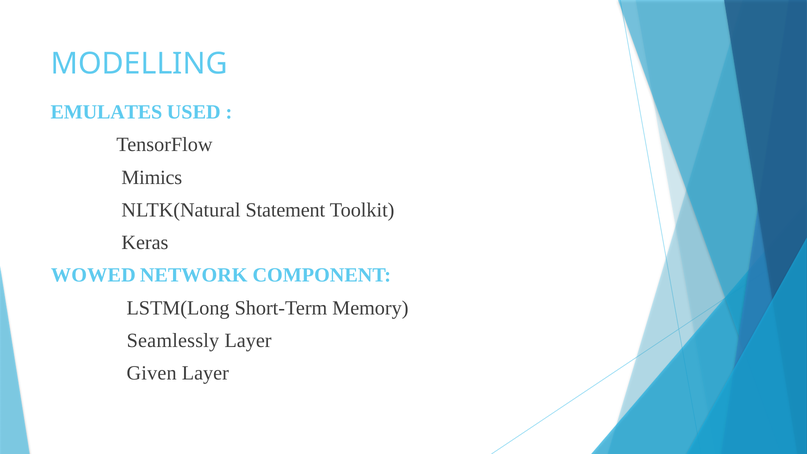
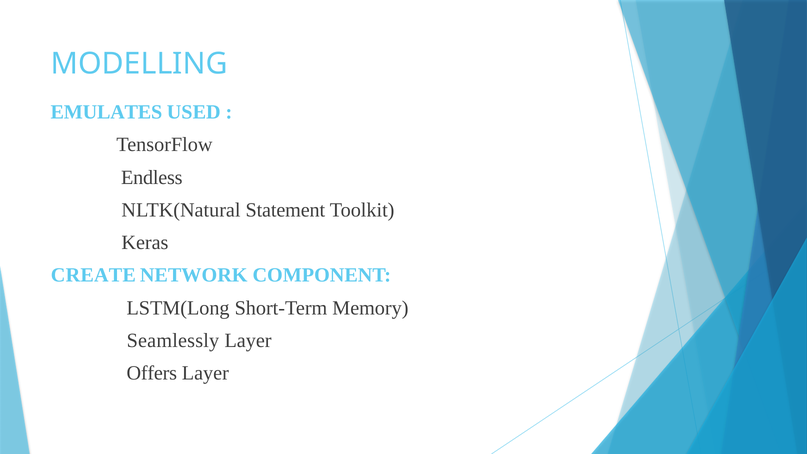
Mimics: Mimics -> Endless (152, 177)
WOWED: WOWED -> CREATE (93, 275)
Given: Given -> Offers (152, 373)
